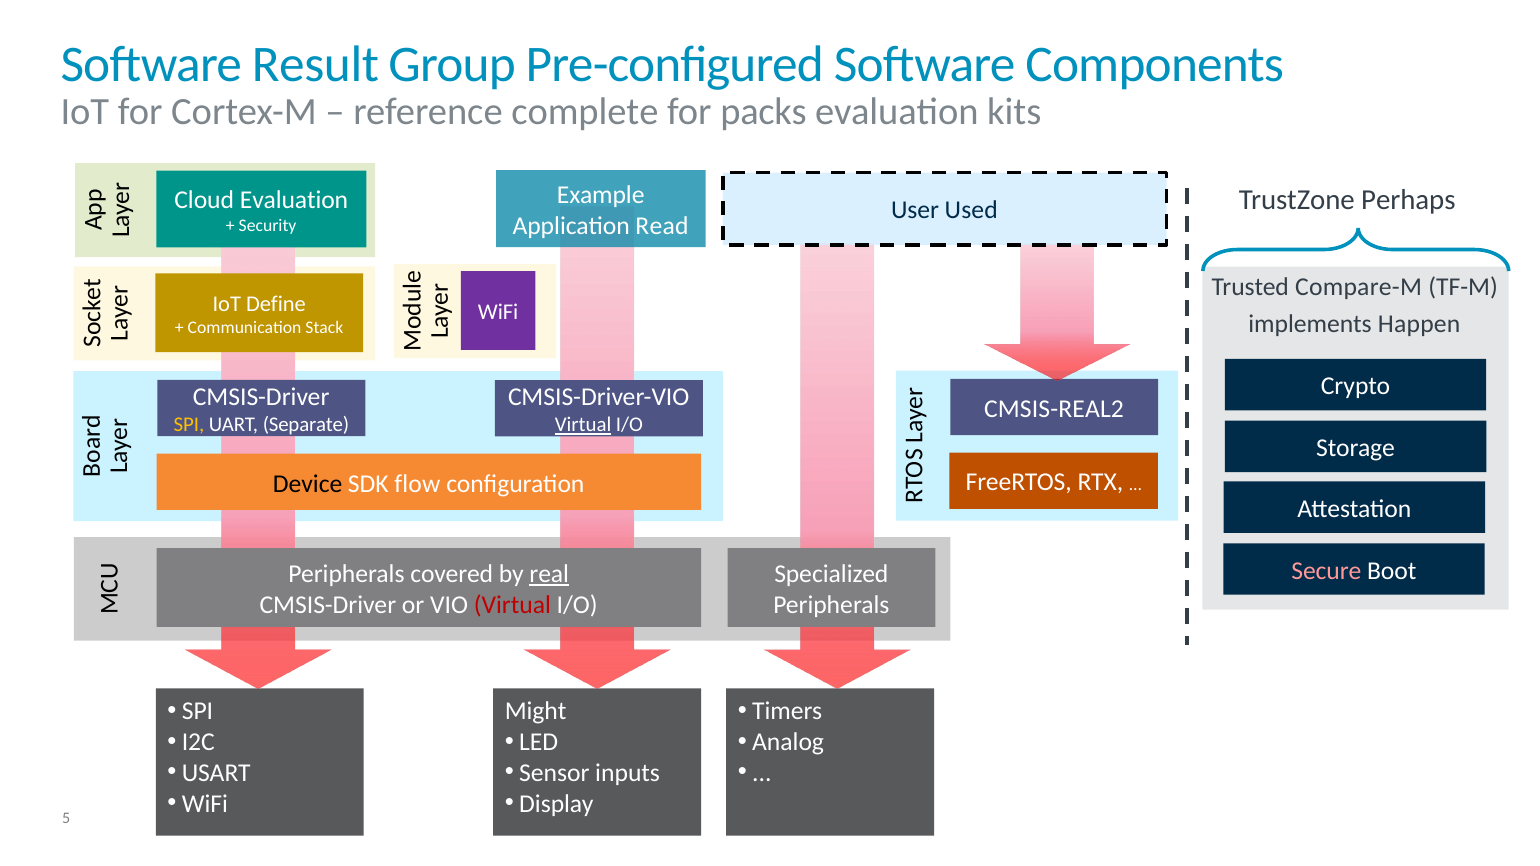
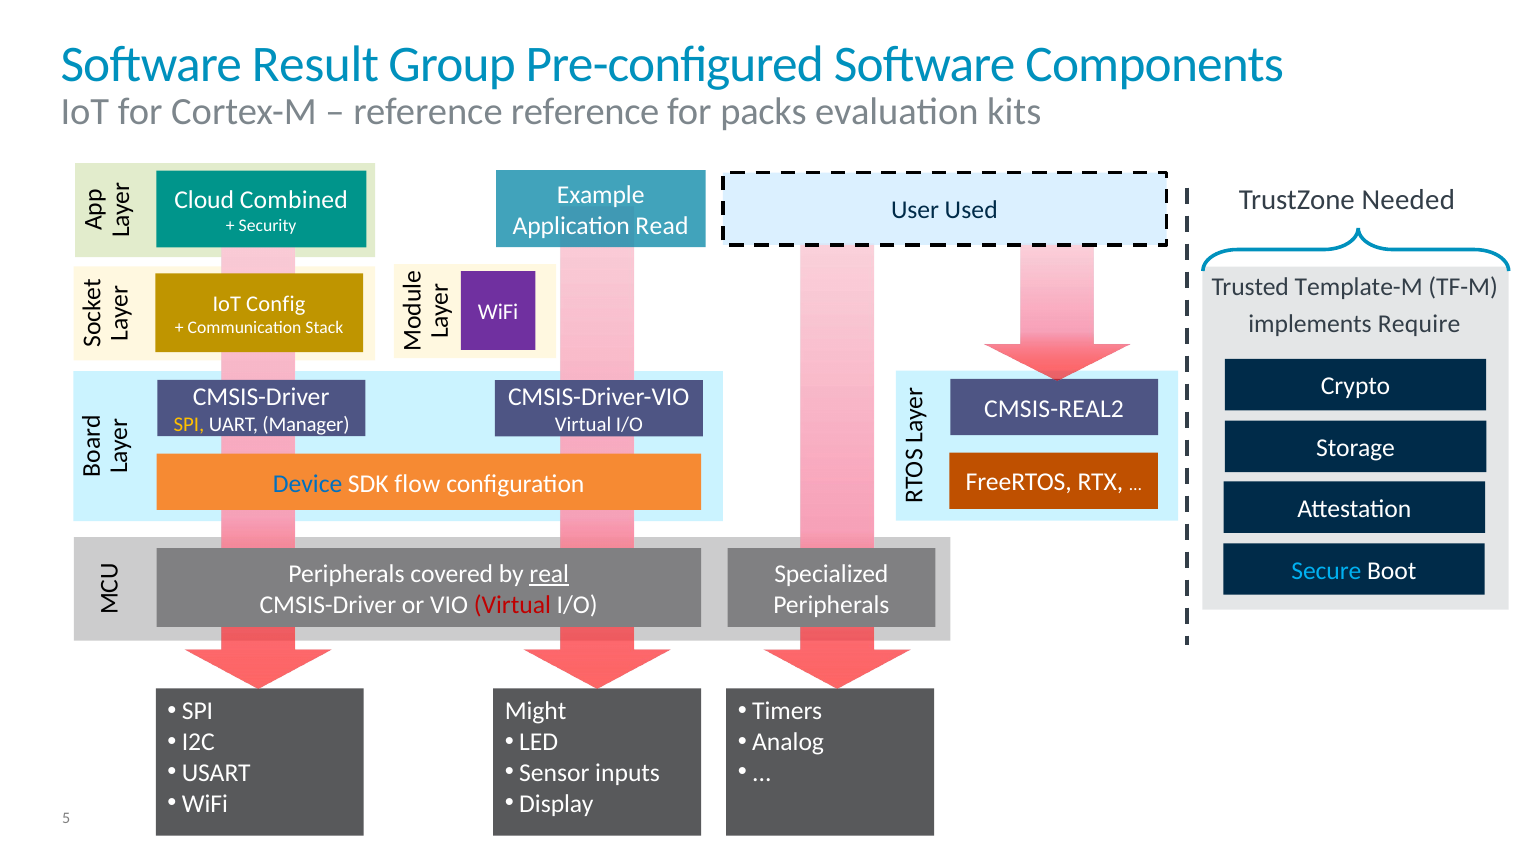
reference complete: complete -> reference (585, 112)
Perhaps: Perhaps -> Needed (1408, 200)
Cloud Evaluation: Evaluation -> Combined (294, 200)
Compare-M: Compare-M -> Template-M (1359, 287)
Define: Define -> Config (276, 304)
Happen: Happen -> Require (1419, 324)
Separate: Separate -> Manager (306, 425)
Virtual underline: present -> none (583, 425)
Device colour: black -> blue (308, 484)
Secure colour: pink -> light blue (1326, 571)
